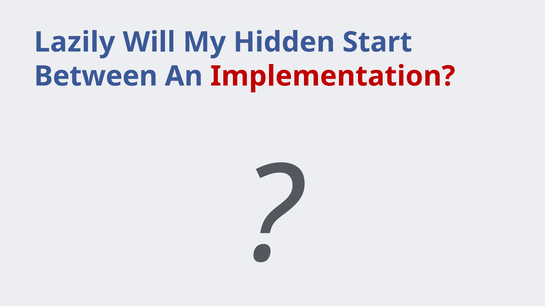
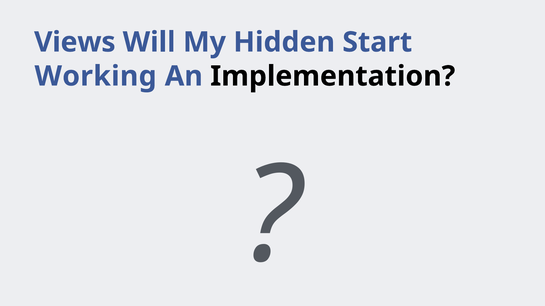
Lazily: Lazily -> Views (75, 42)
Between: Between -> Working (96, 76)
Implementation colour: red -> black (333, 76)
